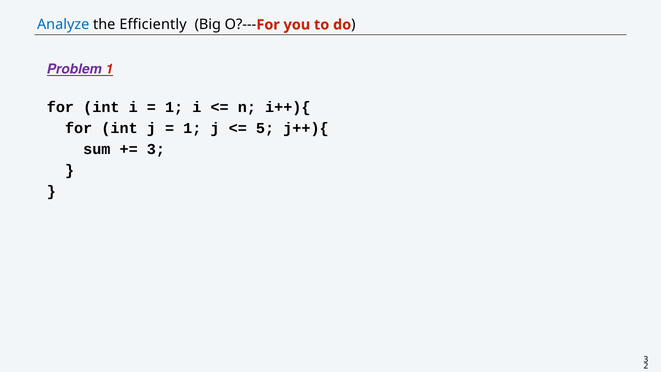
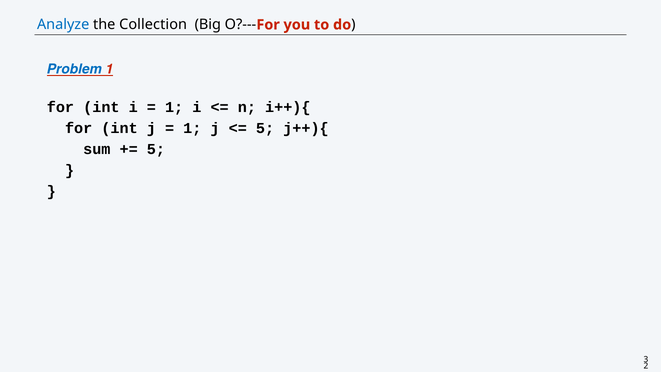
Efficiently: Efficiently -> Collection (153, 25)
Problem colour: purple -> blue (74, 69)
3: 3 -> 5 (156, 149)
